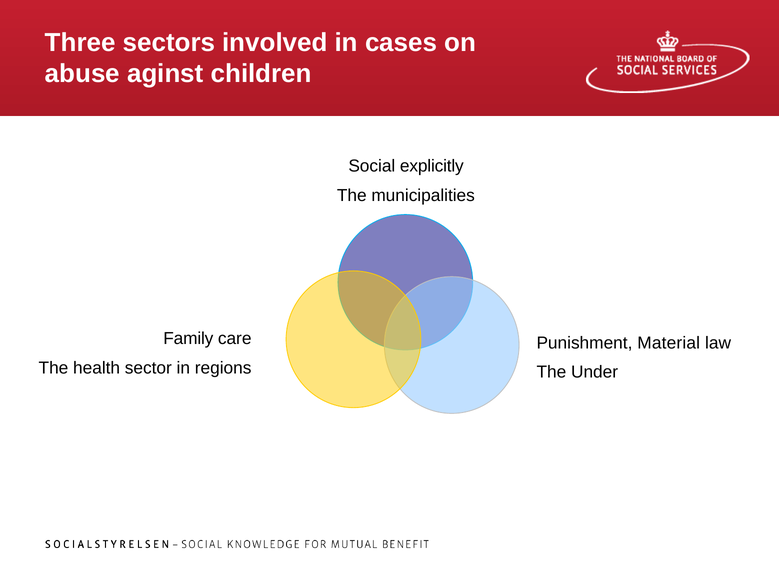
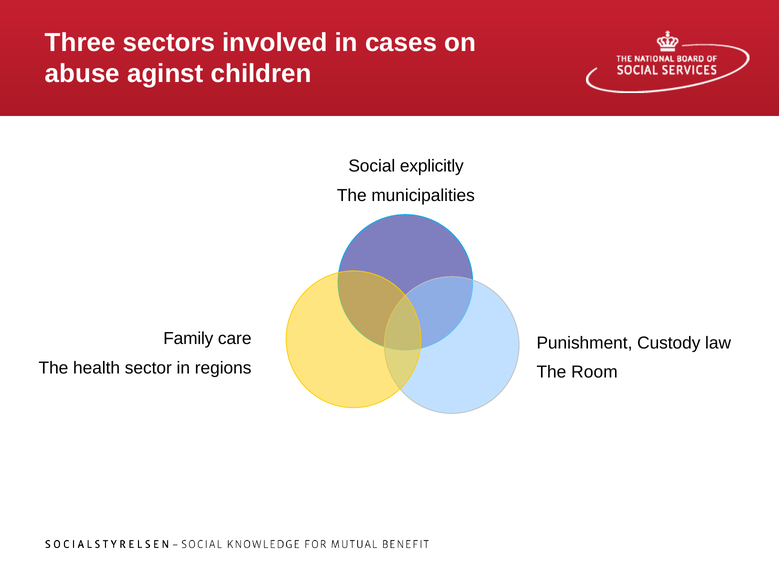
Material: Material -> Custody (669, 342)
Under: Under -> Room (594, 372)
